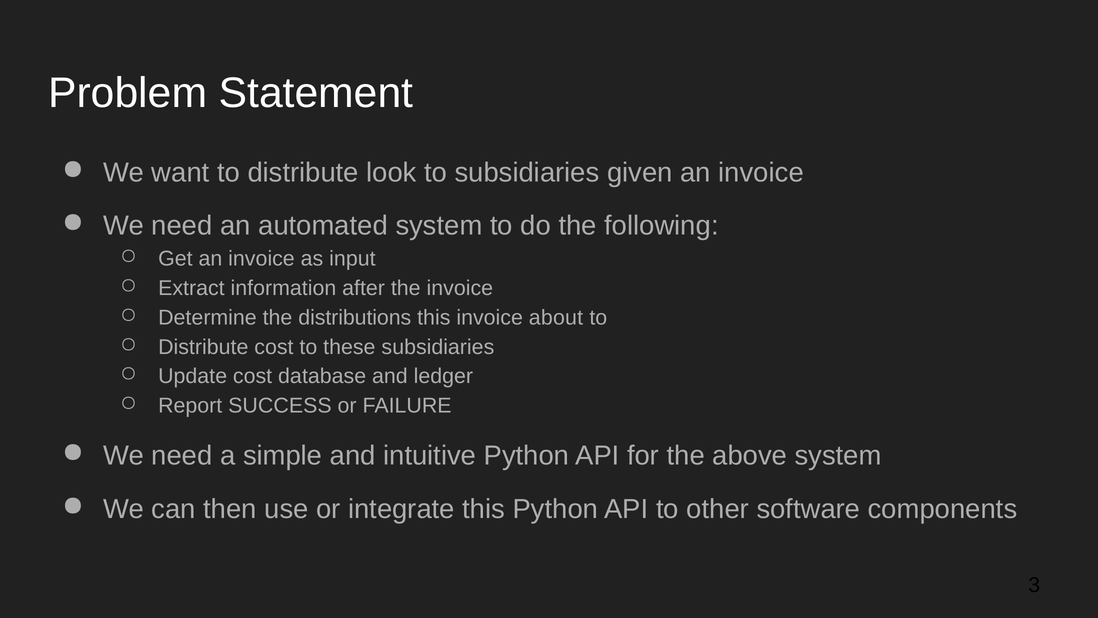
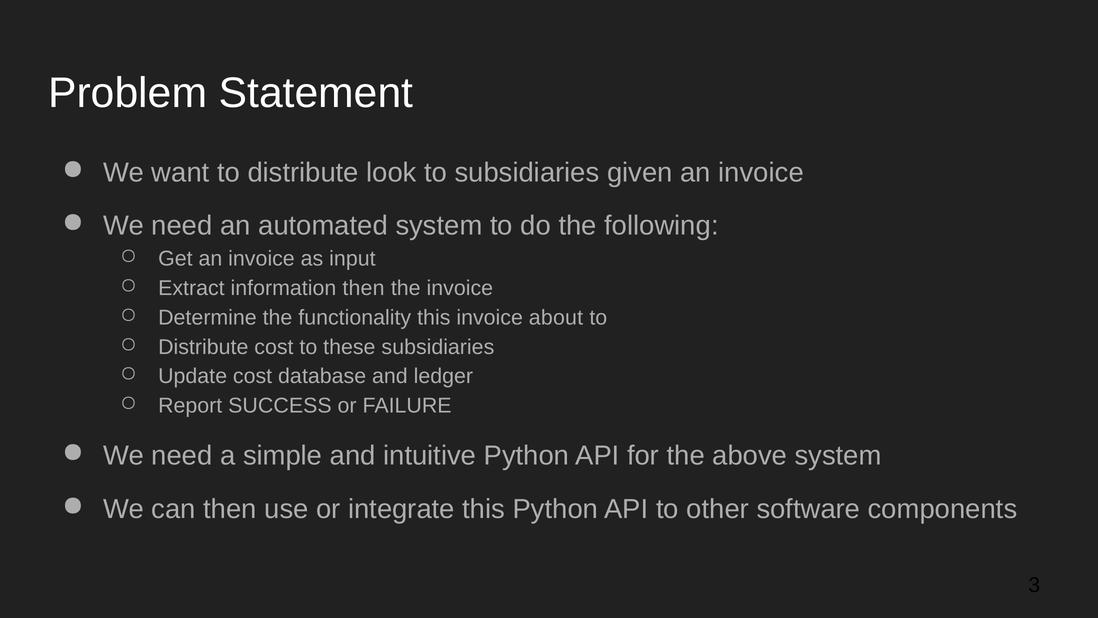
information after: after -> then (363, 288)
distributions: distributions -> functionality (355, 317)
